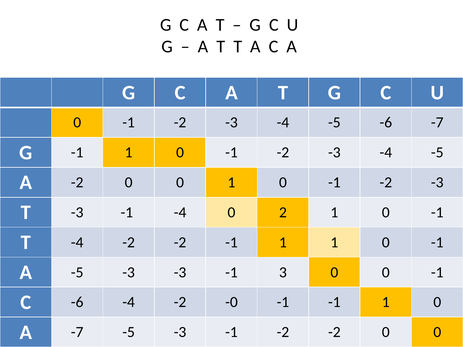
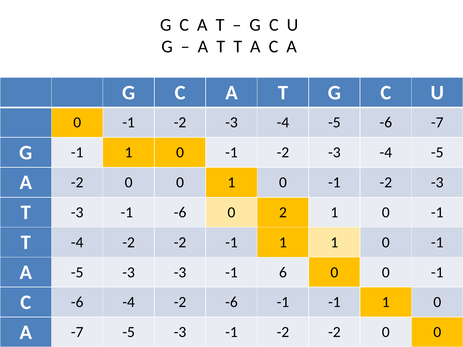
-1 -4: -4 -> -6 (180, 213)
3: 3 -> 6 (283, 272)
-2 -0: -0 -> -6 (231, 302)
